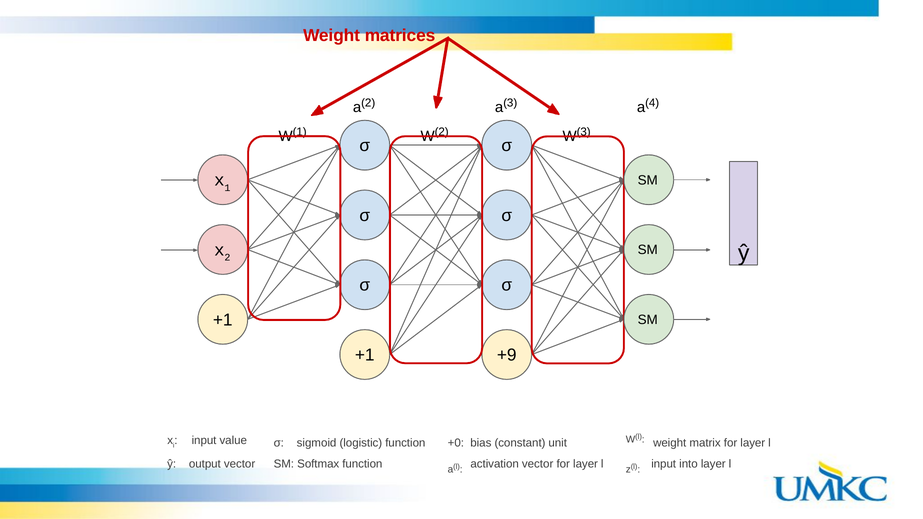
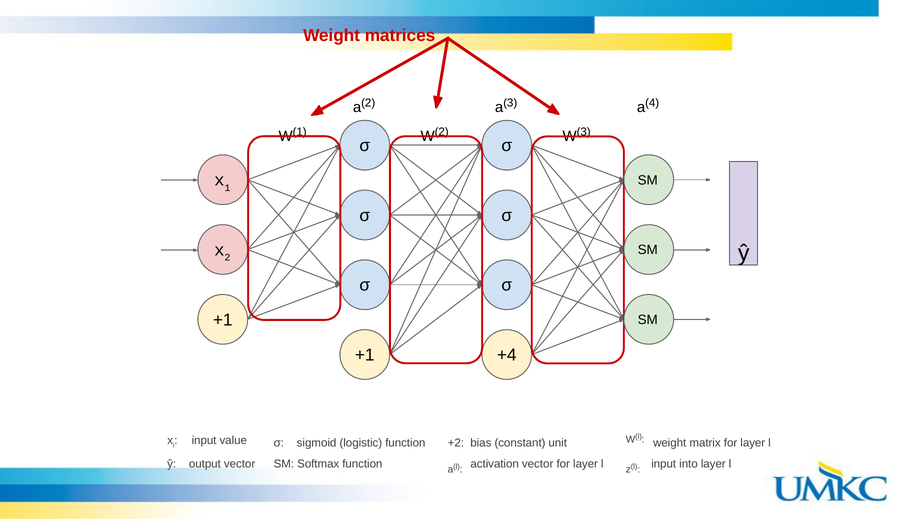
+9: +9 -> +4 (507, 355)
+0: +0 -> +2 (456, 443)
